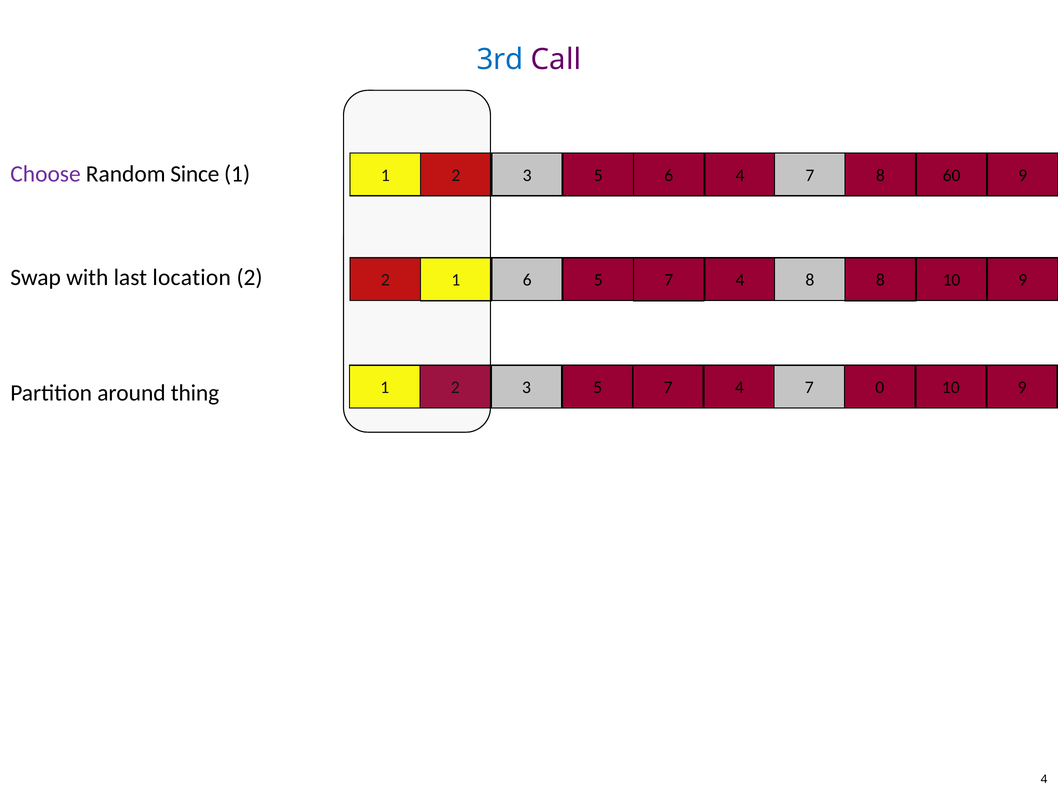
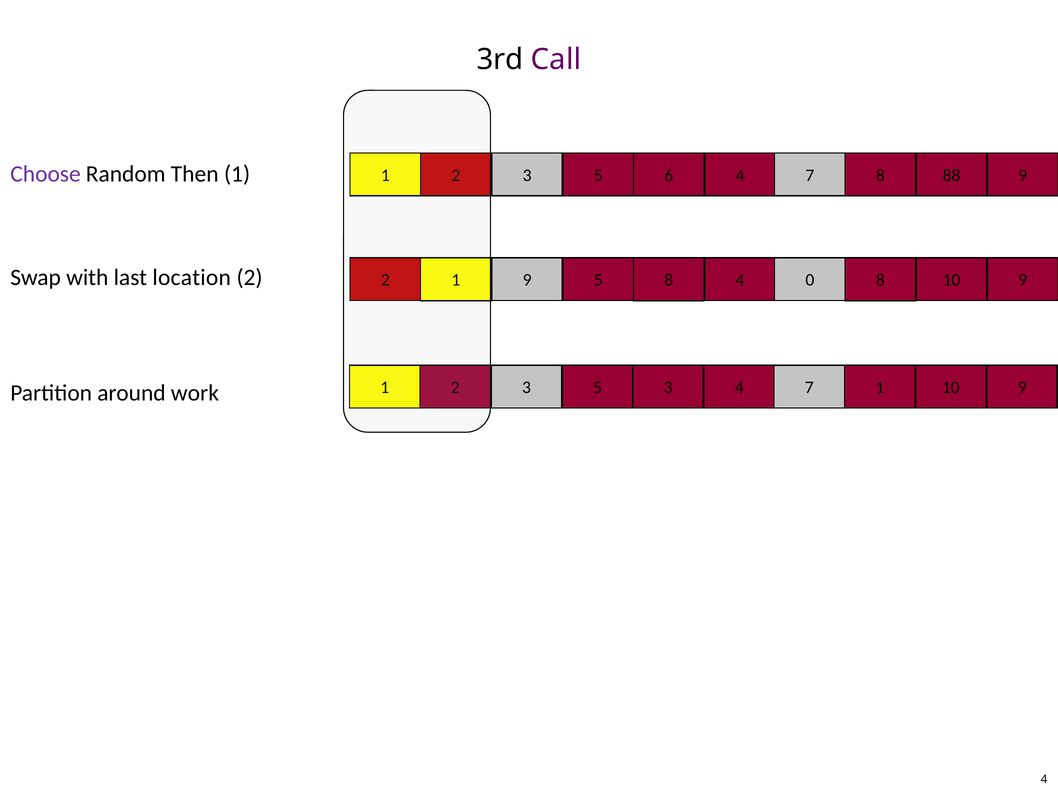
3rd colour: blue -> black (500, 59)
Since: Since -> Then (195, 174)
60: 60 -> 88 (952, 175)
6: 6 -> 9 (527, 280)
7: 7 -> 8 (669, 280)
4 8: 8 -> 0 (810, 280)
3 5 7: 7 -> 3 (668, 388)
7 0: 0 -> 1 (880, 388)
thing: thing -> work (195, 393)
